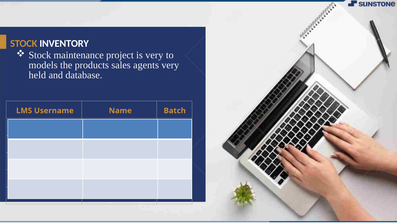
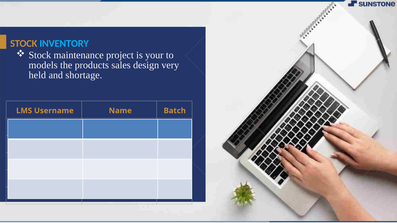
INVENTORY colour: white -> light blue (64, 44)
is very: very -> your (154, 55)
agents: agents -> design (146, 65)
database: database -> shortage (84, 75)
